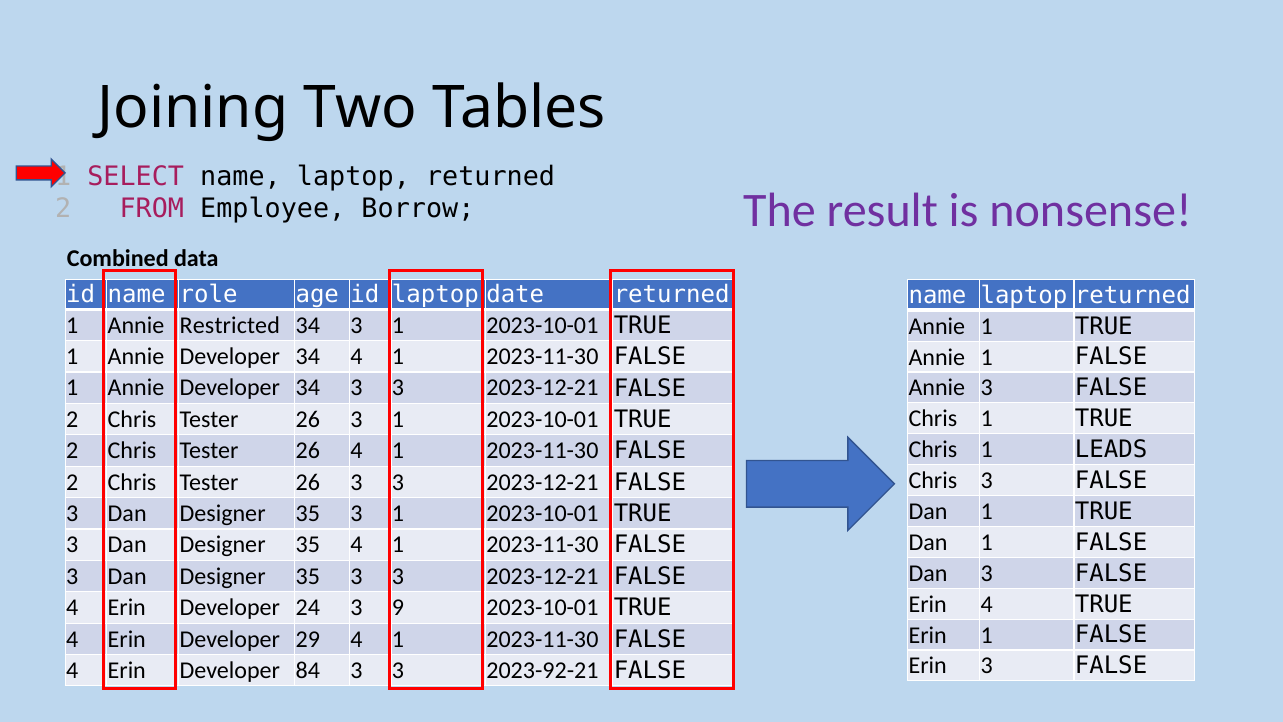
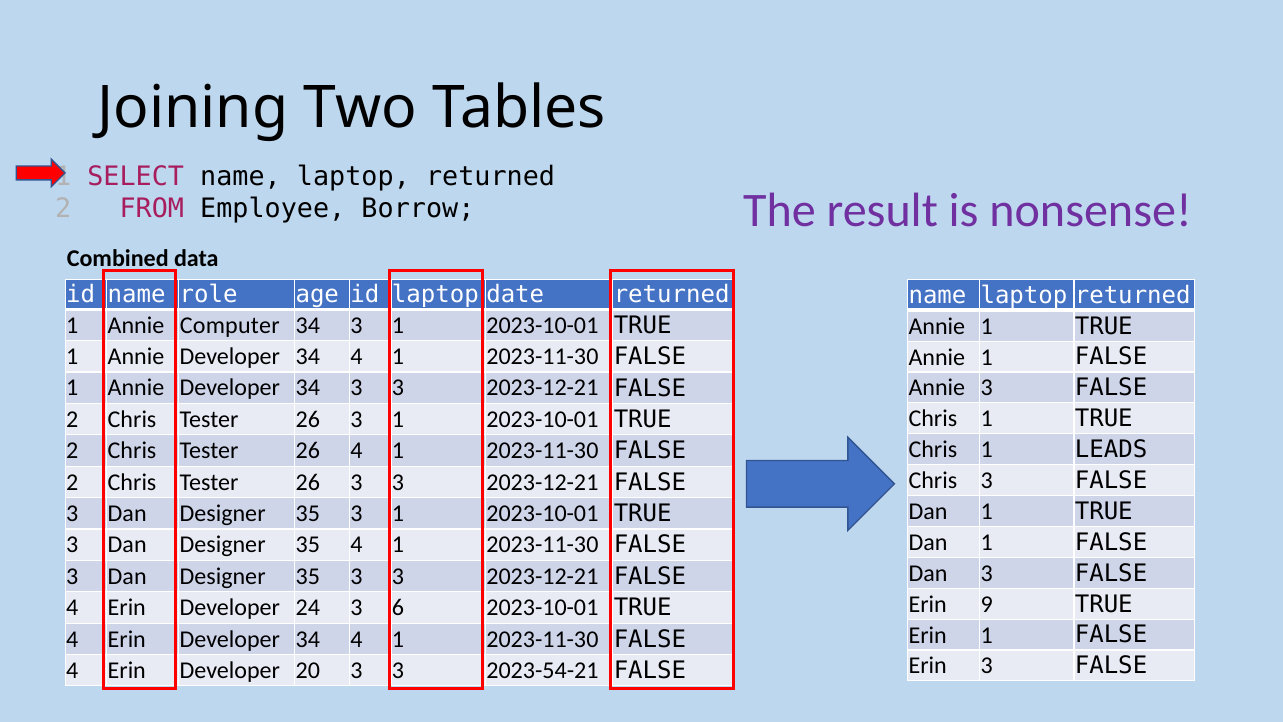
Restricted: Restricted -> Computer (230, 325)
Erin 4: 4 -> 9 (987, 604)
9: 9 -> 6 (398, 607)
Erin Developer 29: 29 -> 34 (308, 639)
84: 84 -> 20 (308, 670)
2023-92-21: 2023-92-21 -> 2023-54-21 (542, 670)
